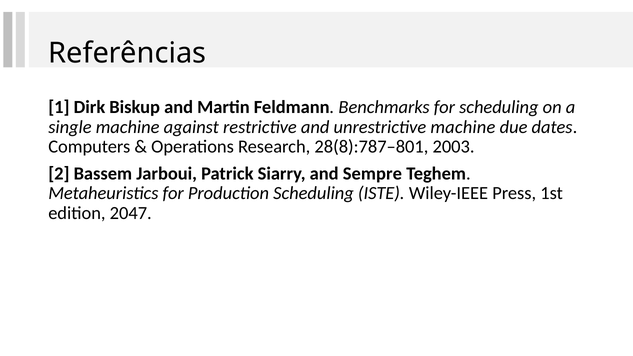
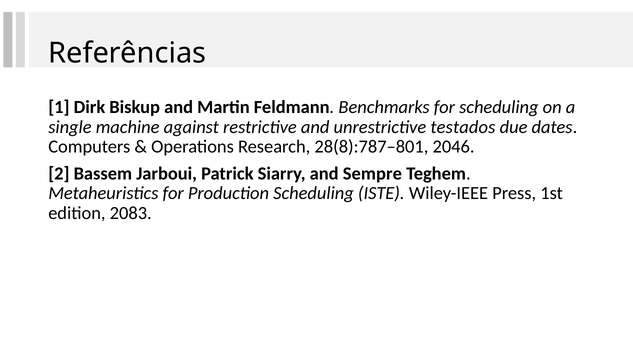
unrestrictive machine: machine -> testados (463, 127)
2003: 2003 -> 2046 (454, 147)
2047: 2047 -> 2083 (131, 213)
